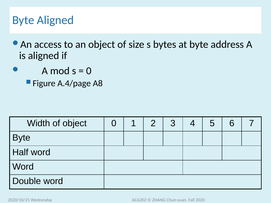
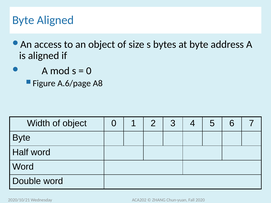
A.4/page: A.4/page -> A.6/page (74, 83)
